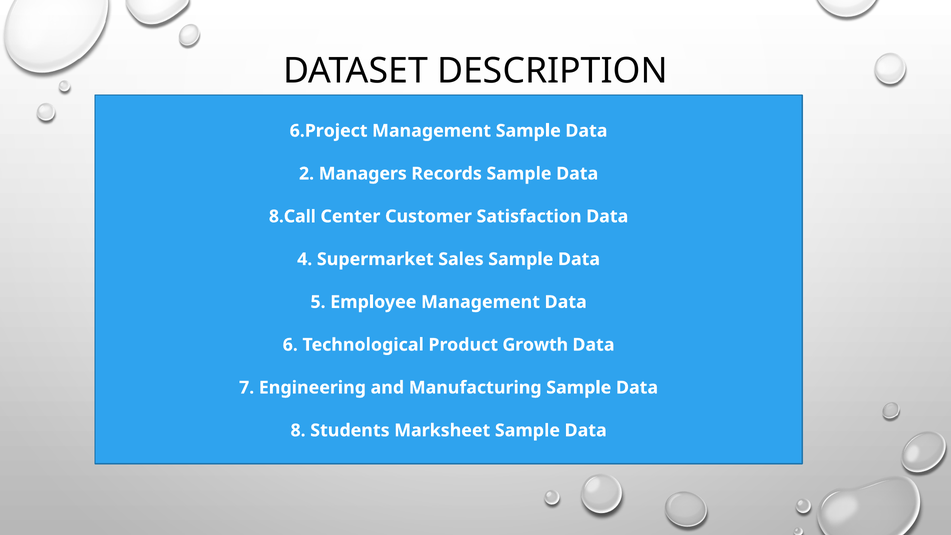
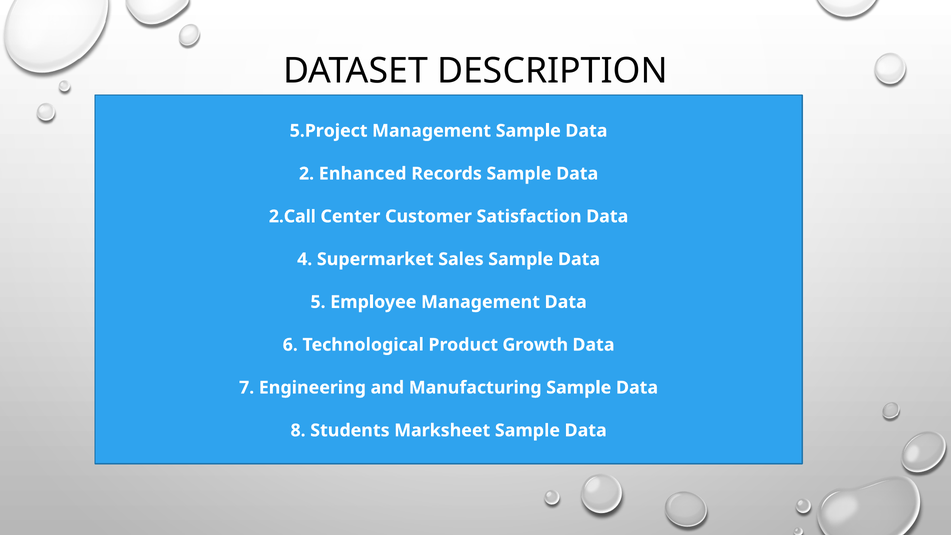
6.Project: 6.Project -> 5.Project (329, 131)
Managers: Managers -> Enhanced (363, 174)
8.Call: 8.Call -> 2.Call (292, 216)
